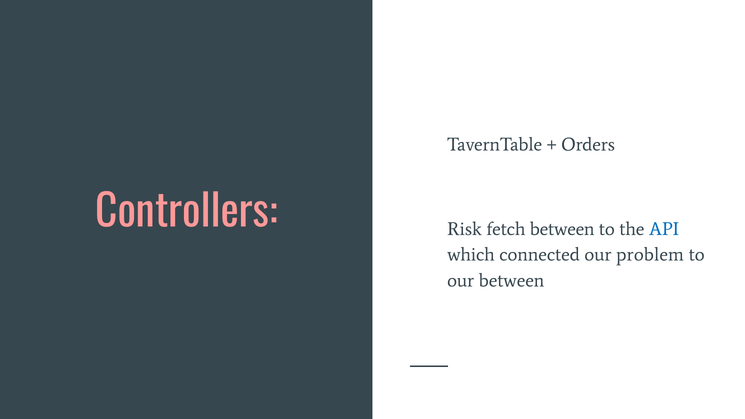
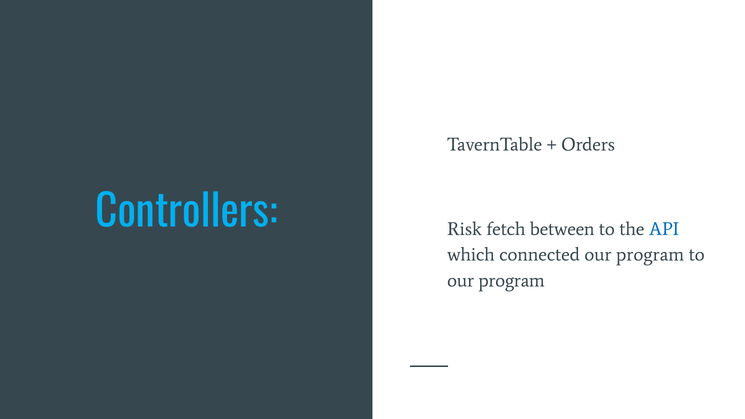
Controllers colour: pink -> light blue (186, 213)
connected our problem: problem -> program (650, 255)
between: between -> program (512, 280)
